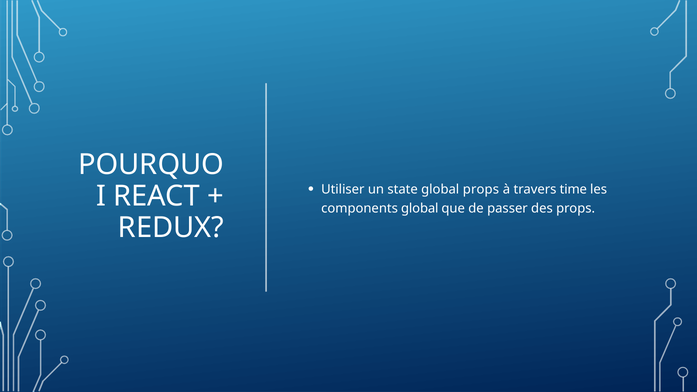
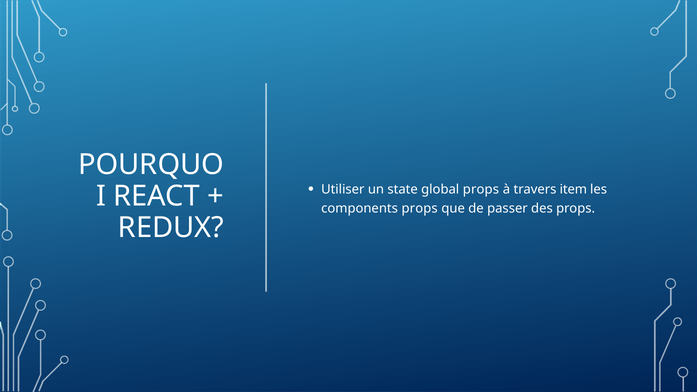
time: time -> item (573, 190)
components global: global -> props (420, 208)
